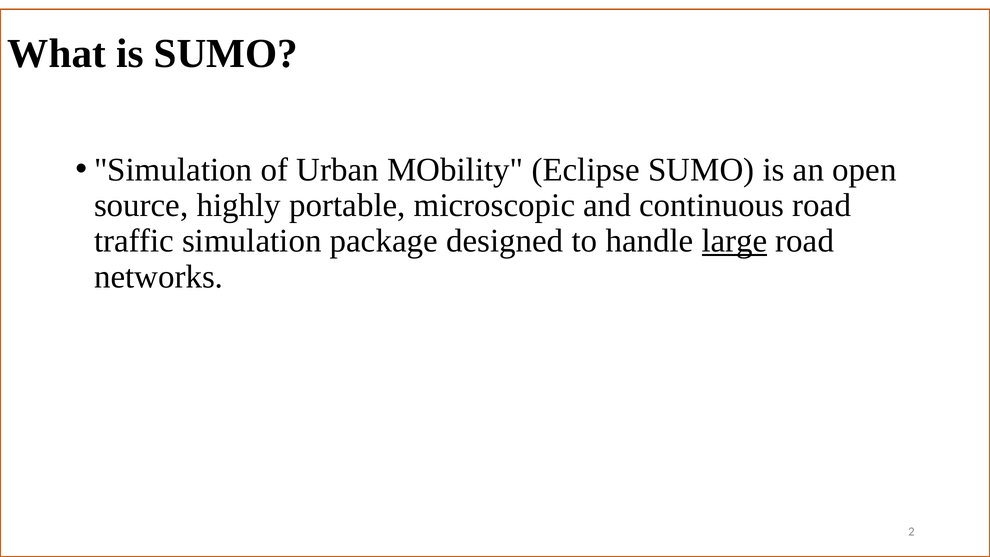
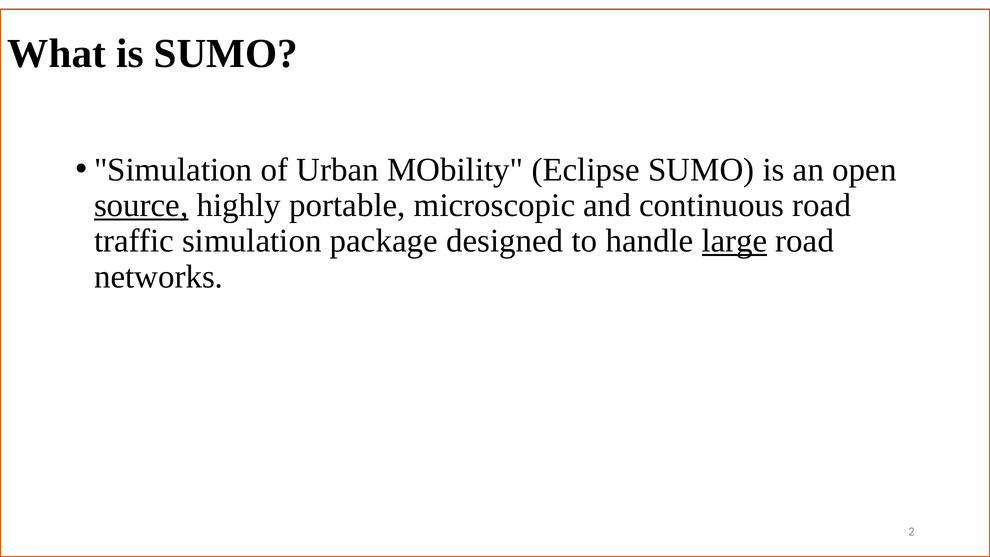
source underline: none -> present (141, 205)
